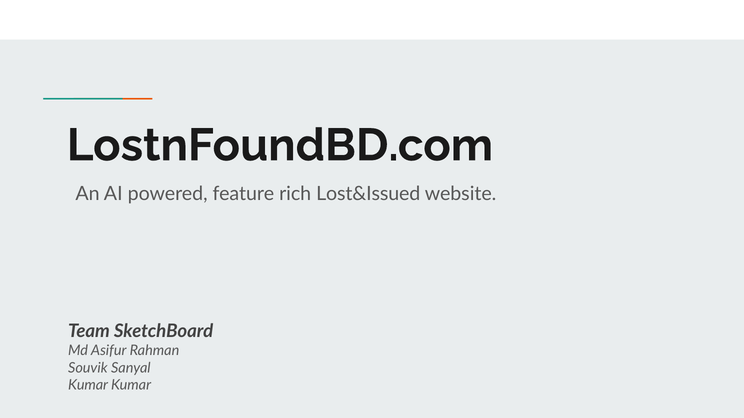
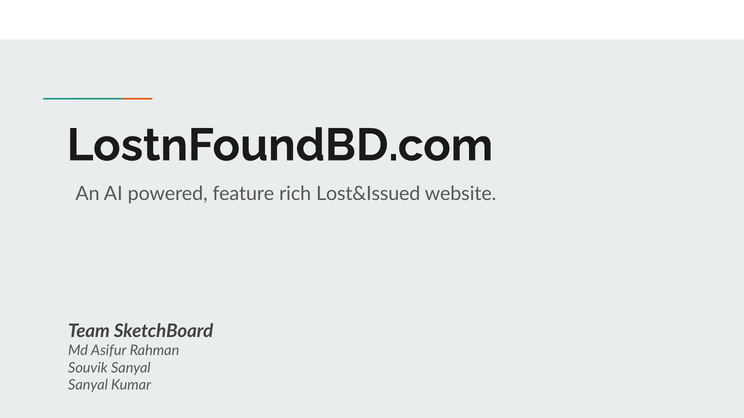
Kumar: Kumar -> Sanyal (88, 386)
